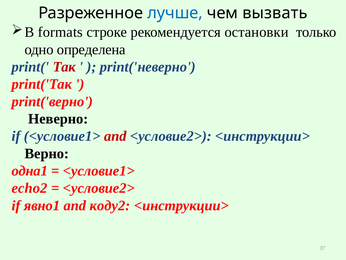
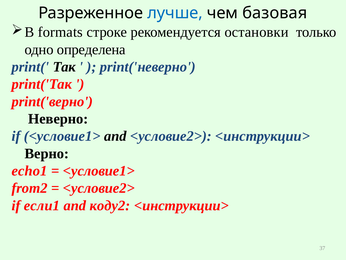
вызвать: вызвать -> базовая (275, 13)
Так colour: red -> black (64, 67)
and colour: red -> black (115, 136)
одна1: одна1 -> echo1 (30, 171)
echo2: echo2 -> from2 (30, 188)
явно1: явно1 -> если1 (42, 205)
